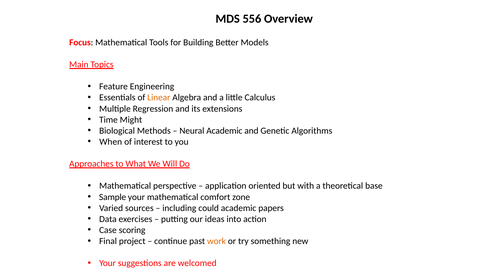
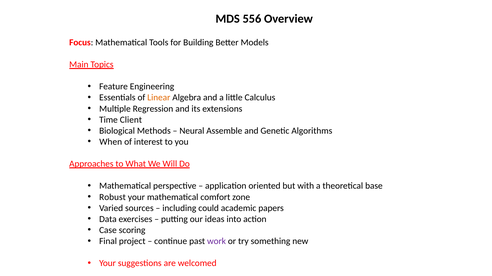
Might: Might -> Client (131, 120)
Neural Academic: Academic -> Assemble (224, 131)
Sample: Sample -> Robust (113, 198)
work colour: orange -> purple (217, 242)
